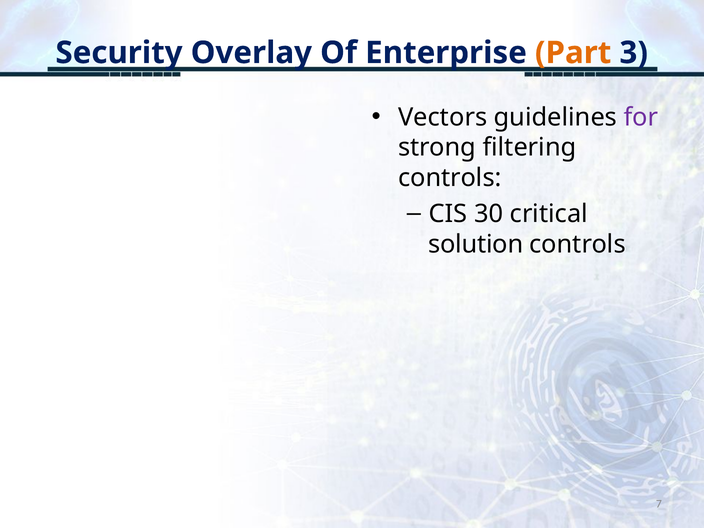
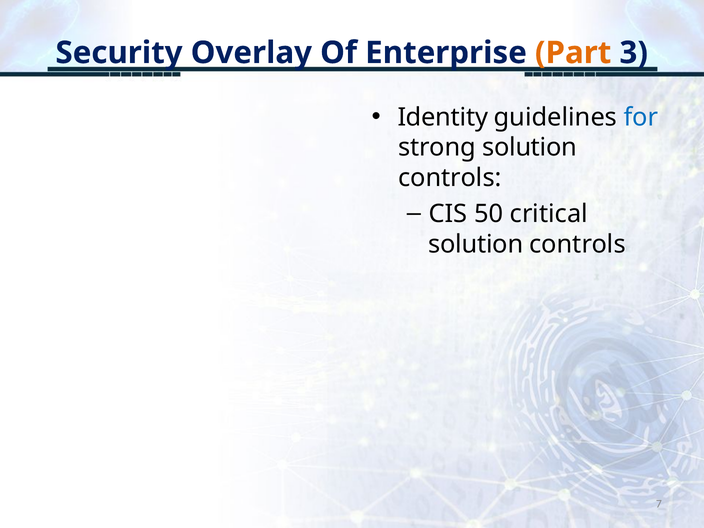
Vectors: Vectors -> Identity (443, 117)
for colour: purple -> blue (641, 117)
strong filtering: filtering -> solution (530, 148)
30: 30 -> 50 (489, 214)
